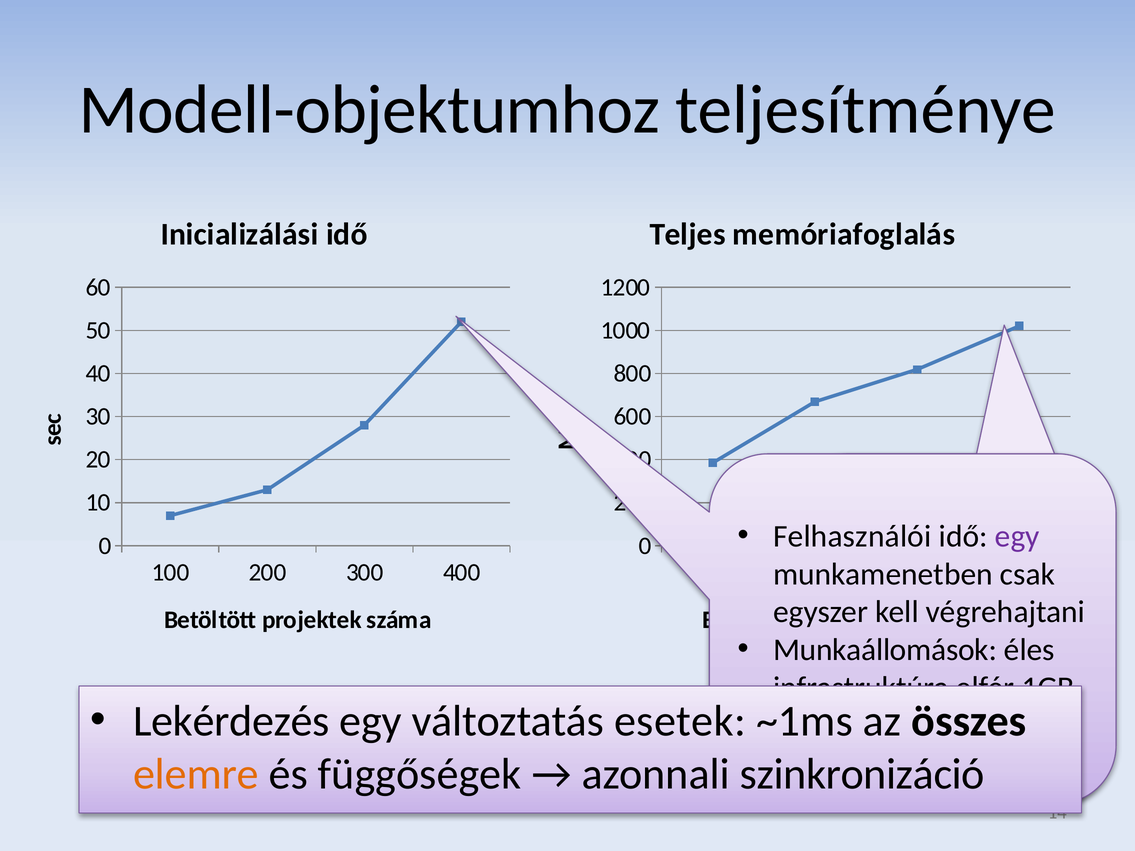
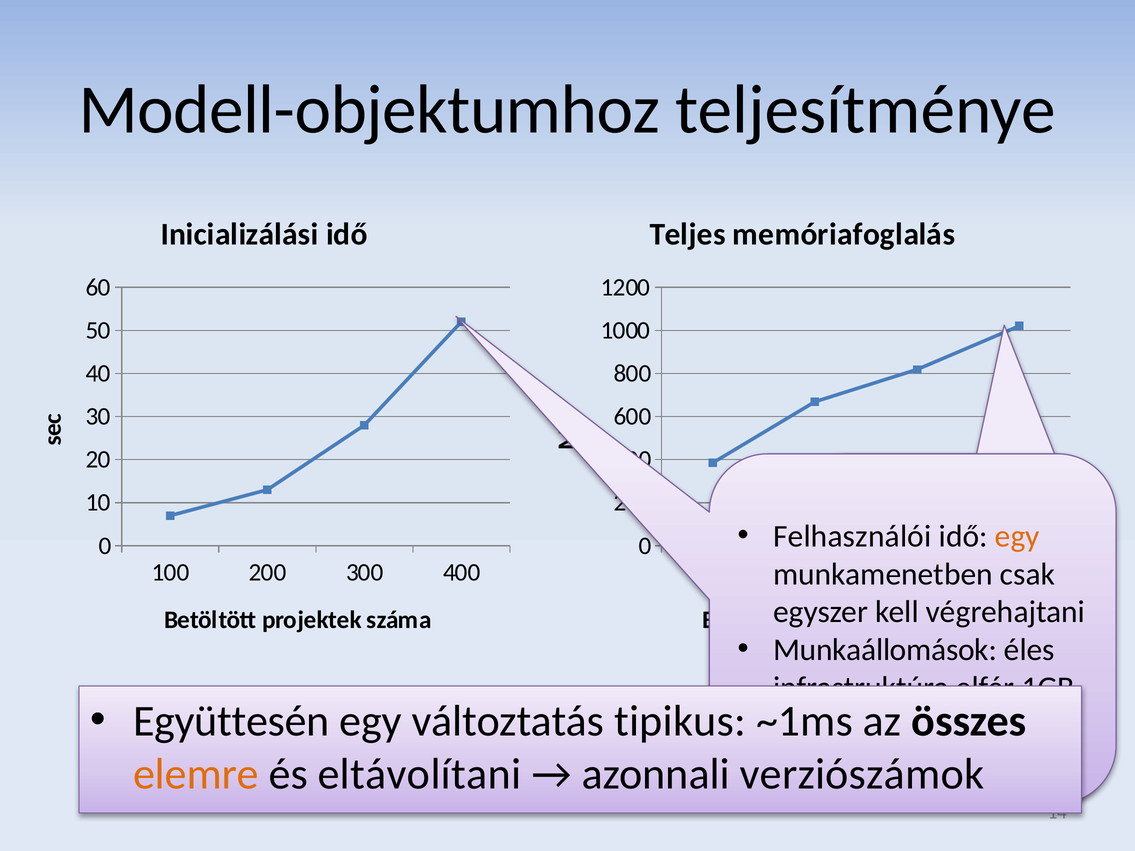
egy colour: purple -> orange (1017, 536)
Lekérdezés: Lekérdezés -> Együttesén (231, 721)
esetek: esetek -> tipikus (680, 721)
függőségek: függőségek -> eltávolítani (420, 774)
szinkronizáció: szinkronizáció -> verziószámok (862, 774)
